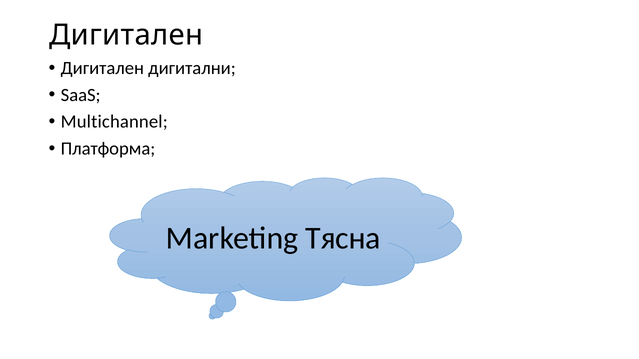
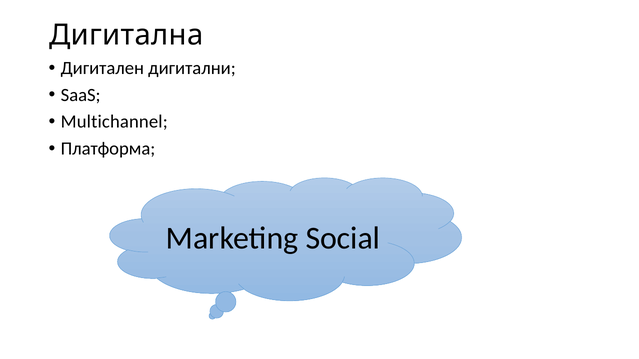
Дигитален: Дигитален -> Дигитална (126, 35)
Тясна: Тясна -> Social (343, 239)
